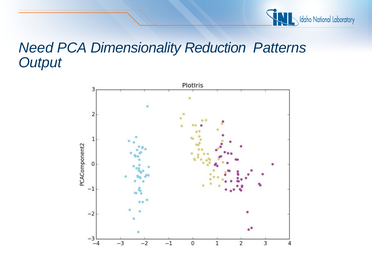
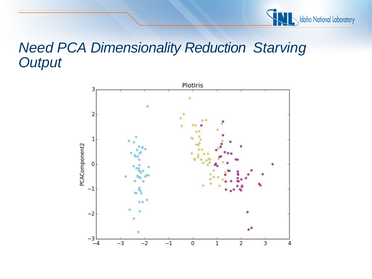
Patterns: Patterns -> Starving (280, 48)
